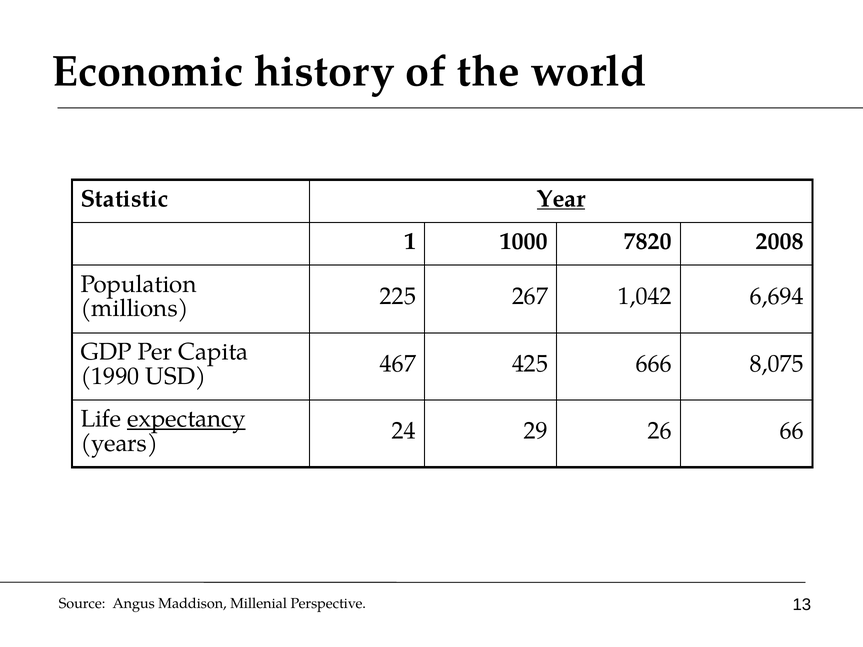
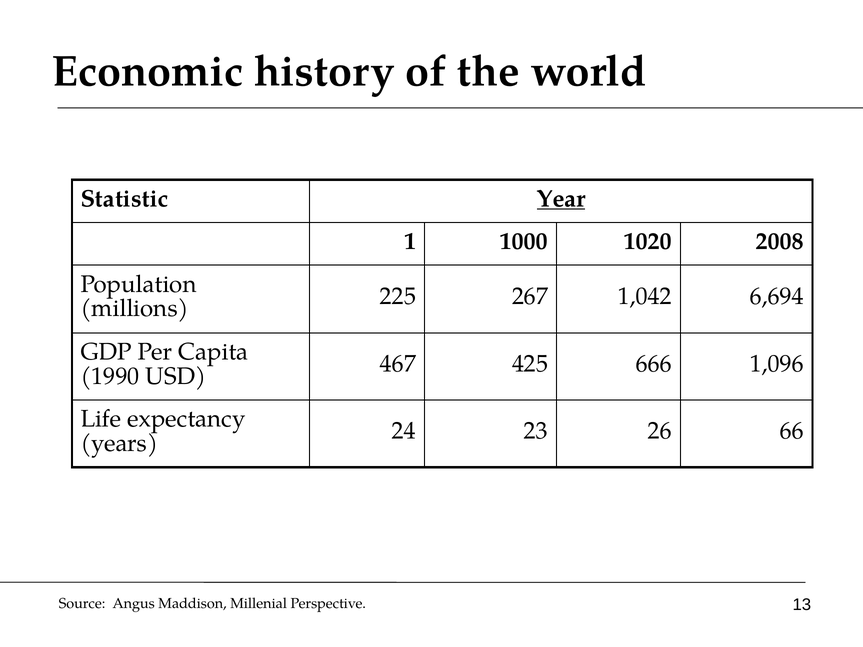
7820: 7820 -> 1020 (648, 241)
8,075: 8,075 -> 1,096 (777, 364)
expectancy underline: present -> none (186, 419)
29: 29 -> 23 (536, 431)
